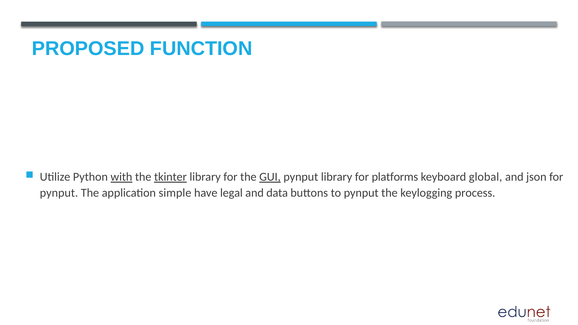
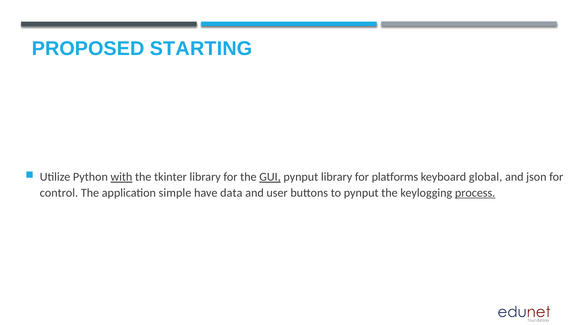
FUNCTION: FUNCTION -> STARTING (201, 49)
tkinter underline: present -> none (170, 177)
pynput: pynput -> control (59, 193)
legal: legal -> data (231, 193)
data: data -> user (277, 193)
process underline: none -> present (475, 193)
